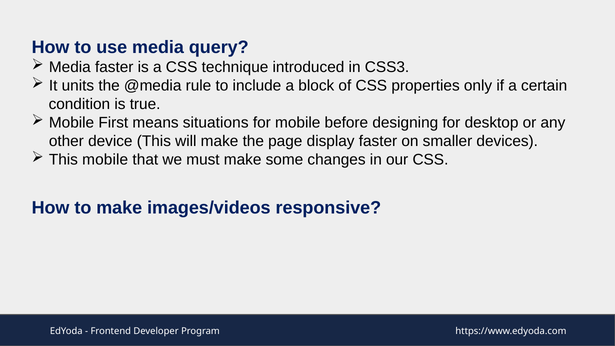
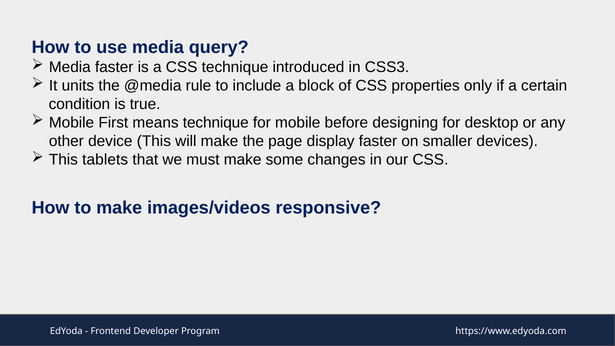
means situations: situations -> technique (216, 123)
This mobile: mobile -> tablets (105, 160)
